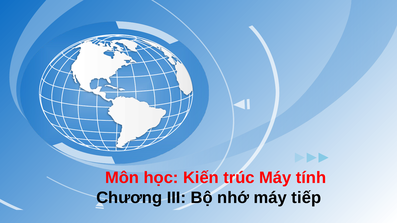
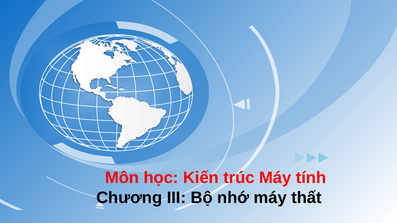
tiếp: tiếp -> thất (306, 198)
